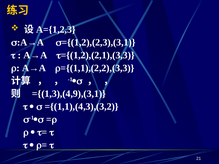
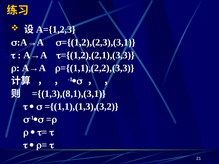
={(1,3),(4,9),(3,1: ={(1,3),(4,9),(3,1 -> ={(1,3),(8,1),(3,1 (69, 94)
={(1,1),(4,3),(3,2: ={(1,1),(4,3),(3,2 -> ={(1,1),(1,3),(3,2 (82, 107)
